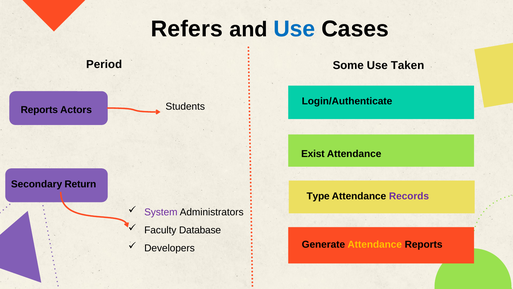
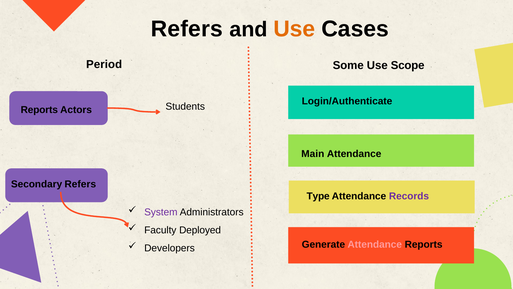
Use colour: blue -> orange (294, 29)
Taken: Taken -> Scope (408, 65)
Exist: Exist -> Main (313, 153)
Secondary Return: Return -> Refers (80, 184)
Database: Database -> Deployed (200, 230)
Attendance colour: yellow -> pink (375, 244)
